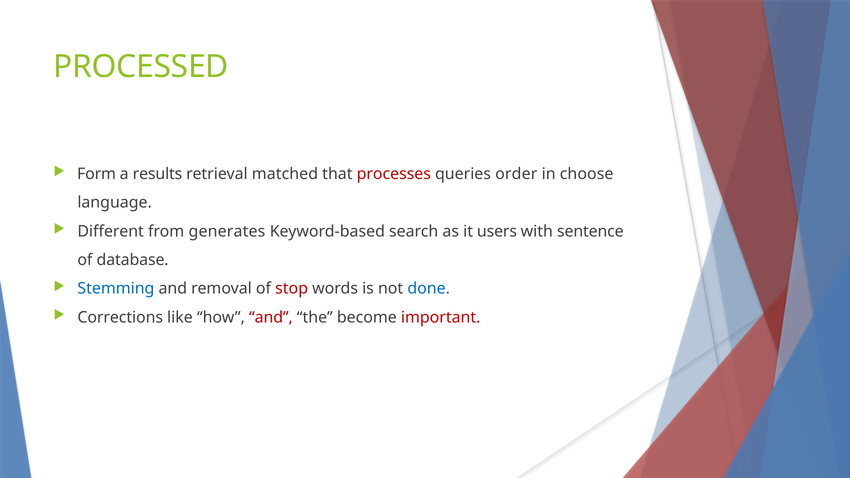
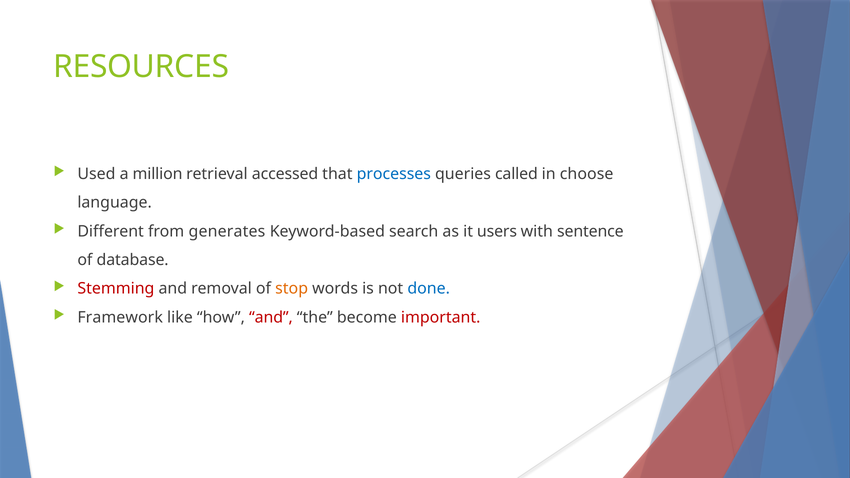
PROCESSED: PROCESSED -> RESOURCES (141, 67)
Form: Form -> Used (96, 174)
results: results -> million (158, 174)
matched: matched -> accessed (285, 174)
processes colour: red -> blue (394, 174)
order: order -> called (516, 174)
Stemming colour: blue -> red (116, 289)
stop colour: red -> orange (292, 289)
Corrections: Corrections -> Framework (120, 317)
